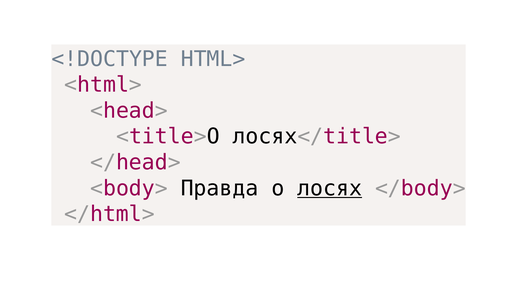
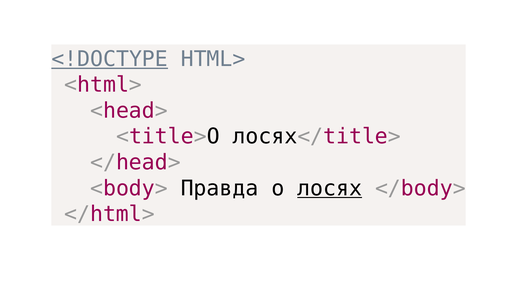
<!DOCTYPE underline: none -> present (110, 59)
